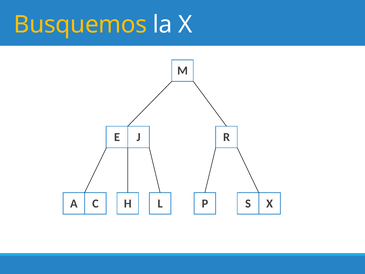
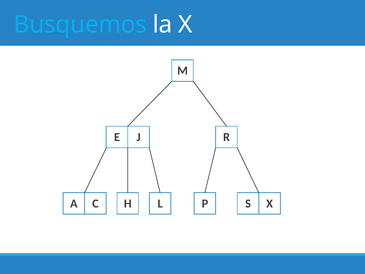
Busquemos colour: yellow -> light blue (80, 25)
